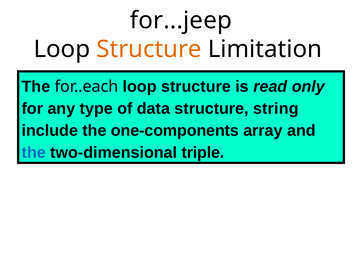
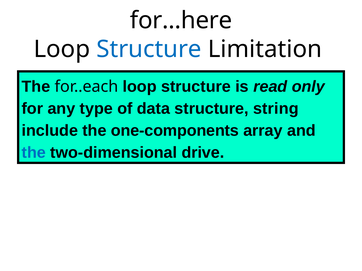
for...jeep: for...jeep -> for...here (181, 20)
Structure colour: orange -> blue (149, 49)
triple: triple -> drive (203, 153)
